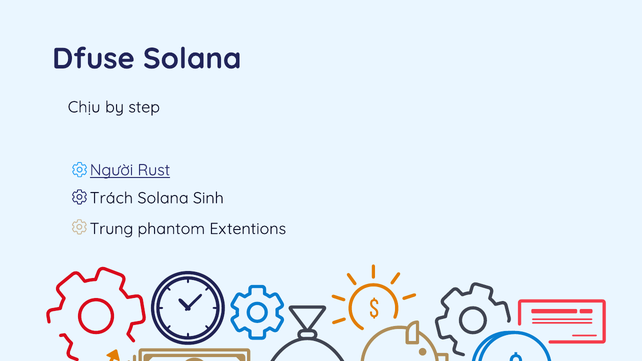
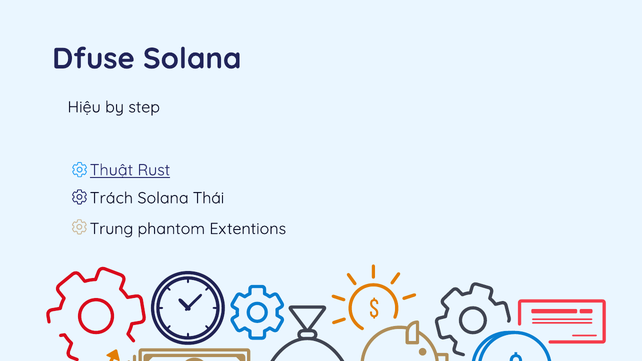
Chịu: Chịu -> Hiệu (84, 107)
Người: Người -> Thuật (111, 170)
Sinh: Sinh -> Thái (208, 198)
